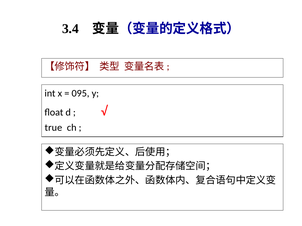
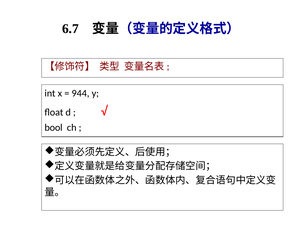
3.4: 3.4 -> 6.7 (70, 29)
095: 095 -> 944 (80, 94)
true: true -> bool (54, 128)
